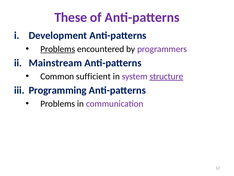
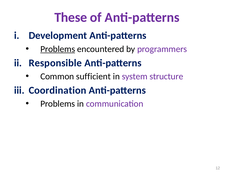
Mainstream: Mainstream -> Responsible (55, 63)
structure underline: present -> none (166, 76)
Programming: Programming -> Coordination (58, 90)
